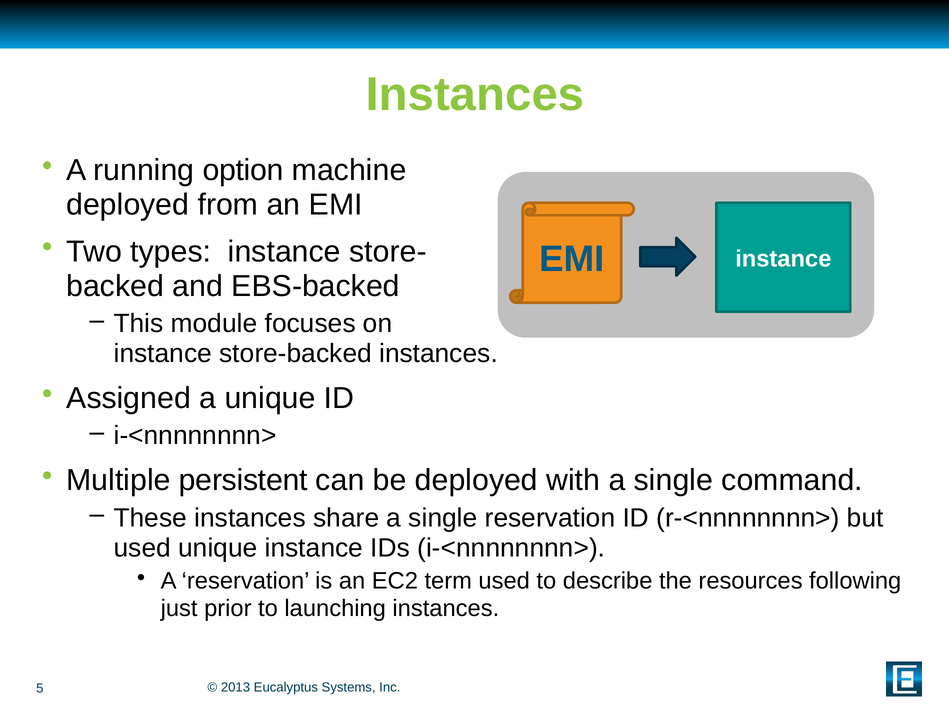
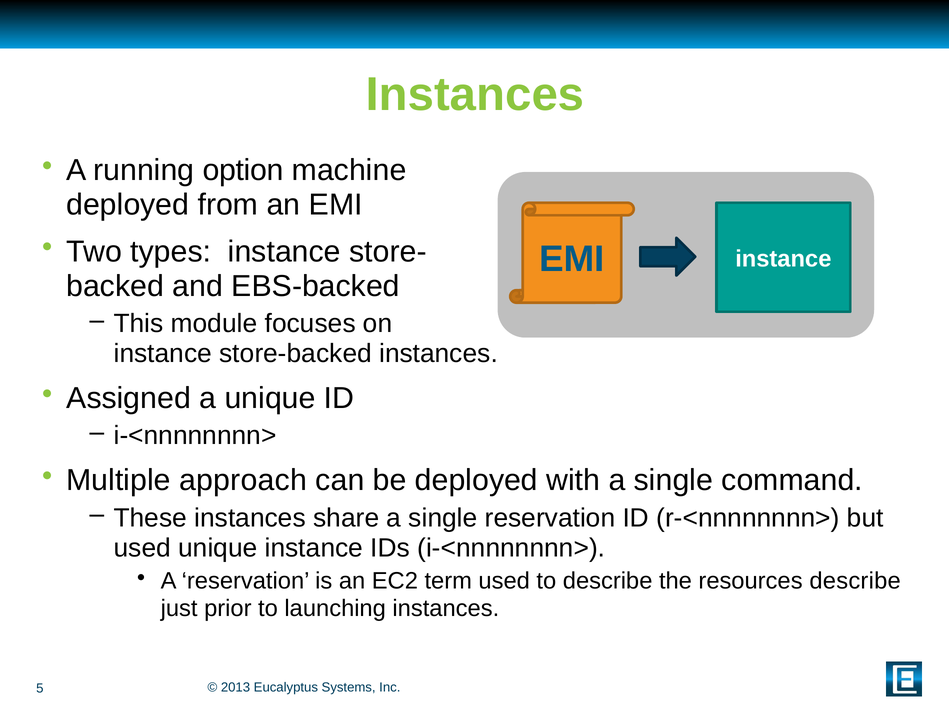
persistent: persistent -> approach (243, 480)
resources following: following -> describe (855, 581)
